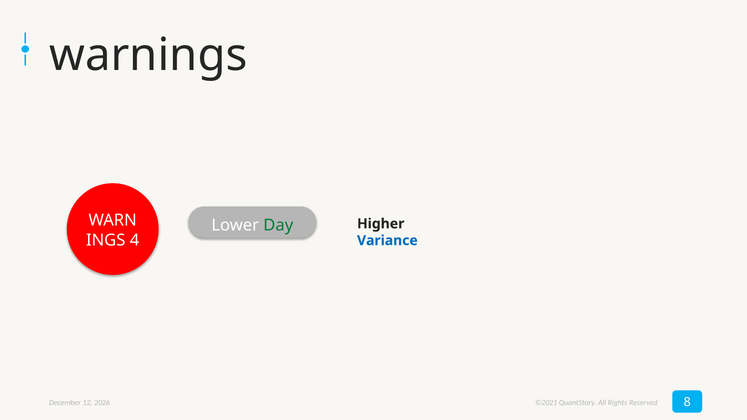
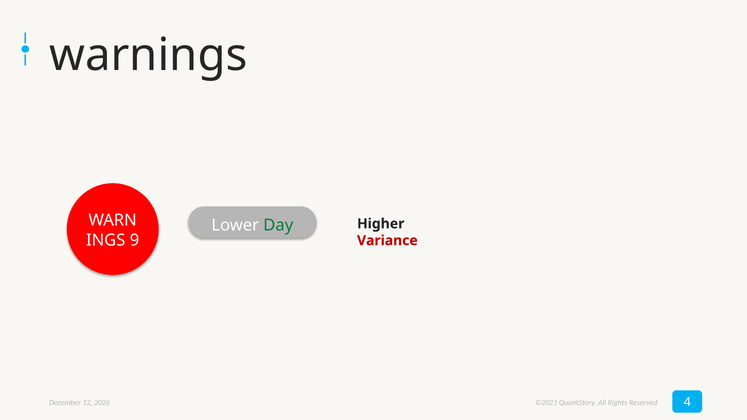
4: 4 -> 9 (134, 240)
Variance colour: blue -> red (387, 241)
8: 8 -> 4 (687, 402)
